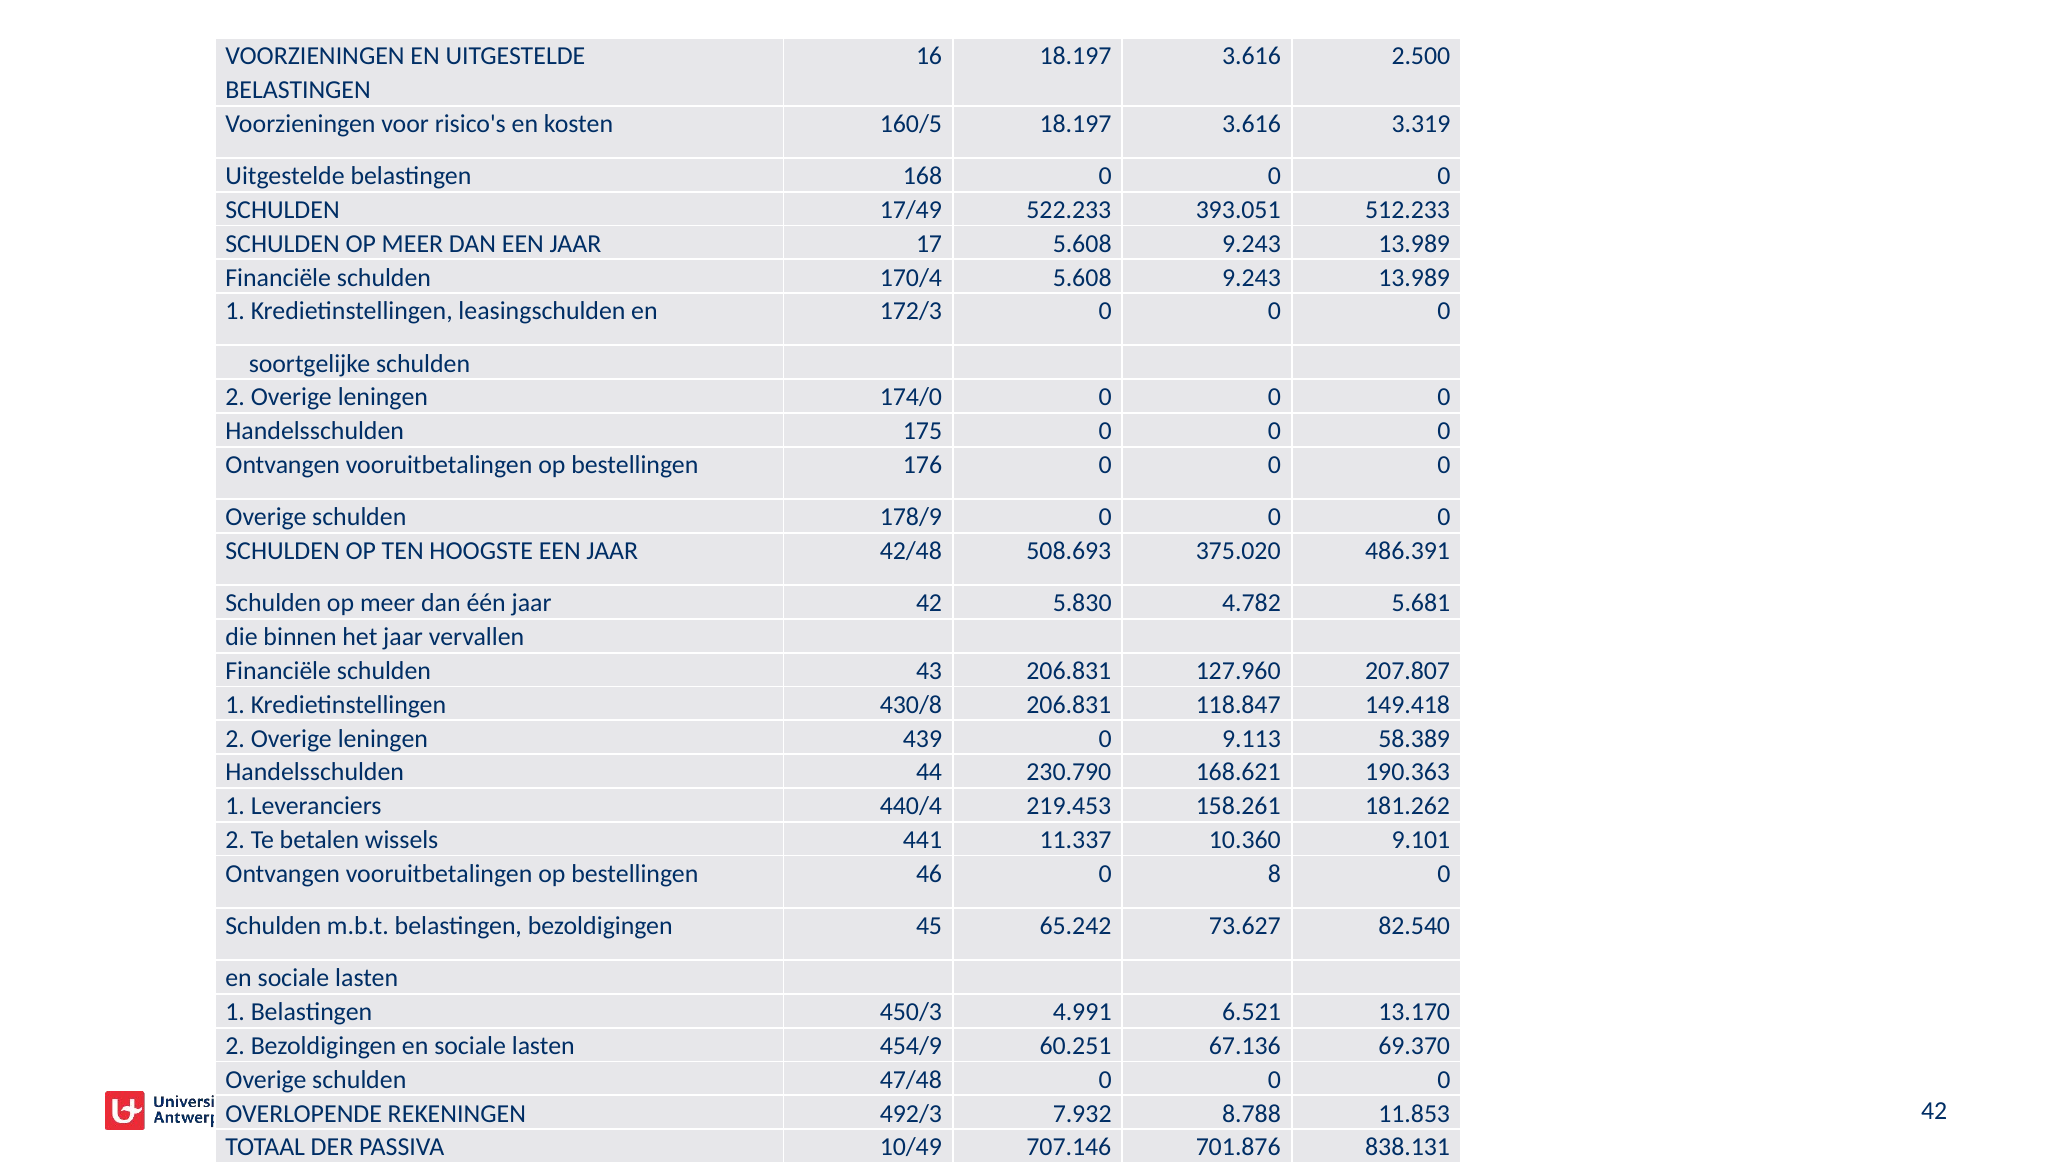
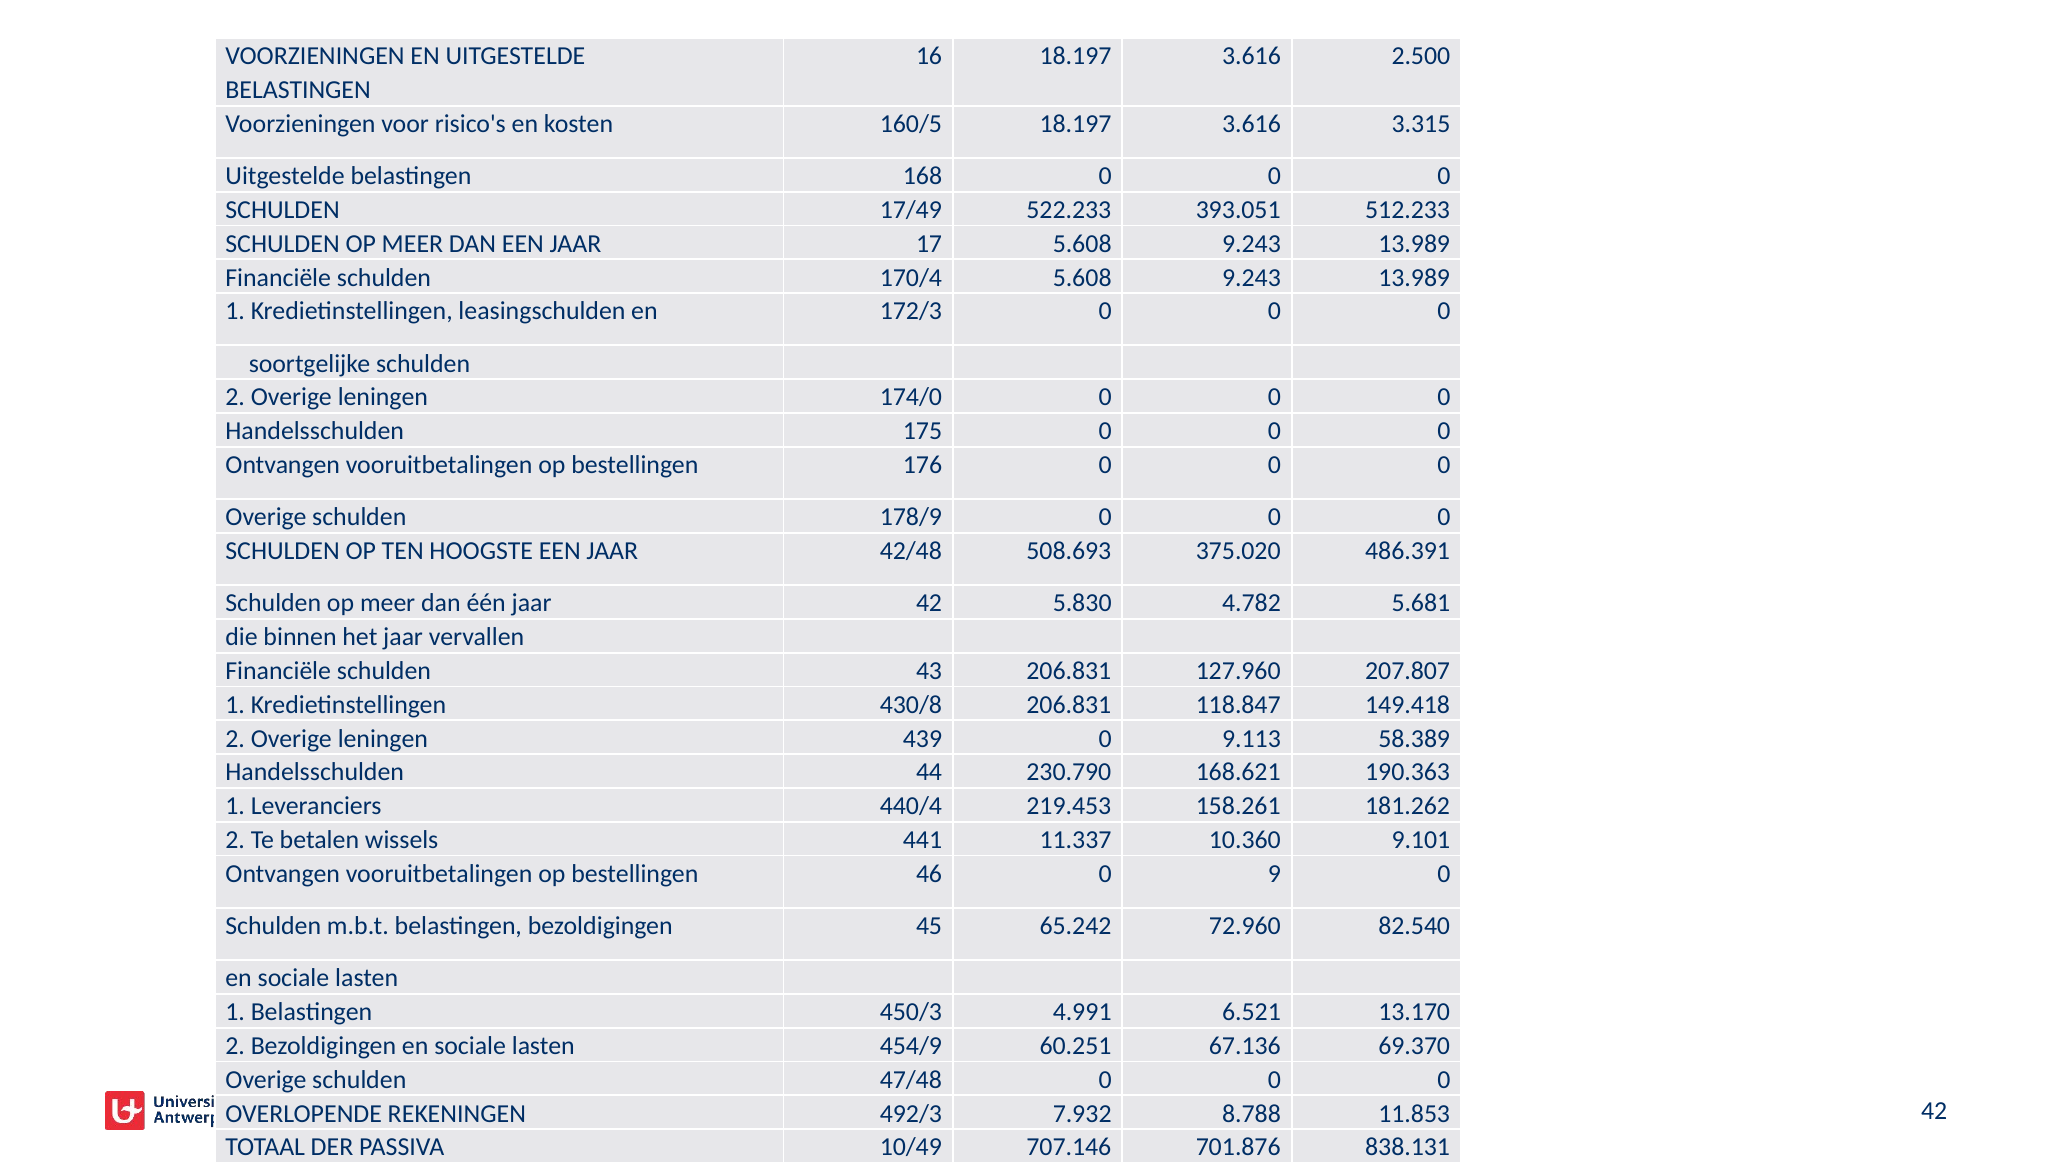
3.319: 3.319 -> 3.315 (1421, 124)
8: 8 -> 9 (1275, 874)
73.627: 73.627 -> 72.960 (1245, 926)
